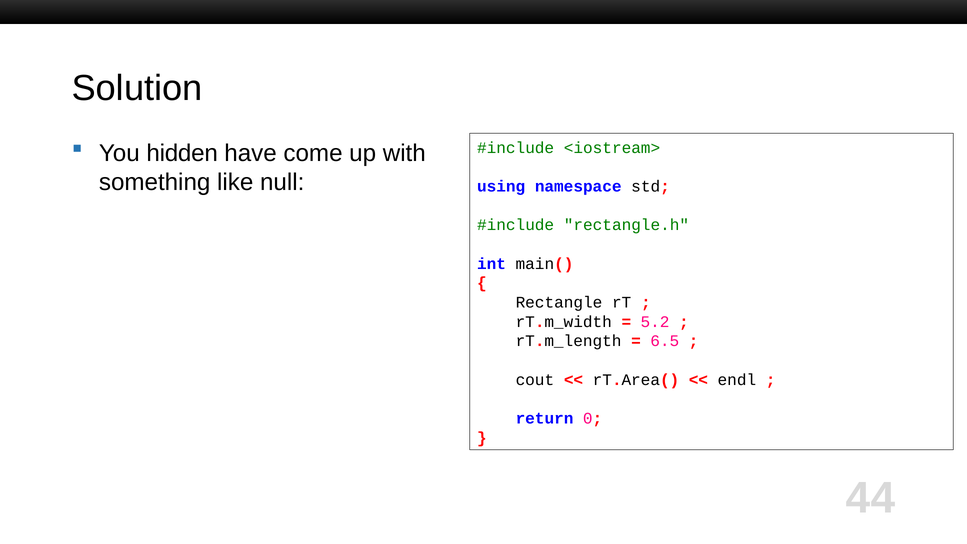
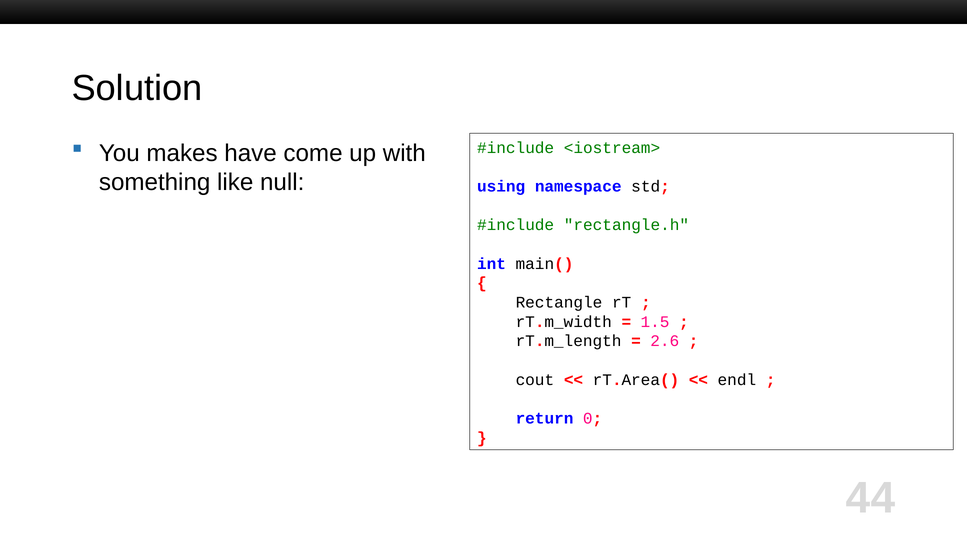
hidden: hidden -> makes (182, 153)
5.2: 5.2 -> 1.5 (655, 322)
6.5: 6.5 -> 2.6 (665, 341)
